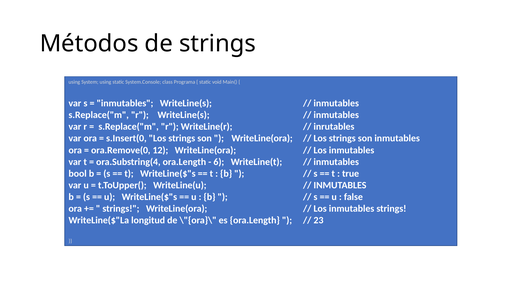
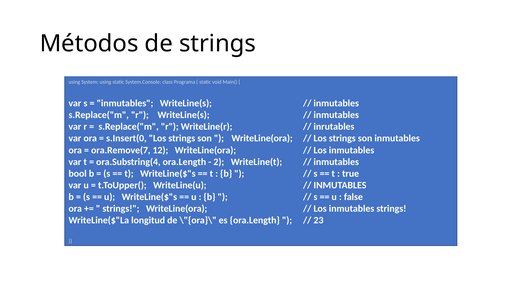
ora.Remove(0: ora.Remove(0 -> ora.Remove(7 (121, 150)
6: 6 -> 2 (219, 162)
